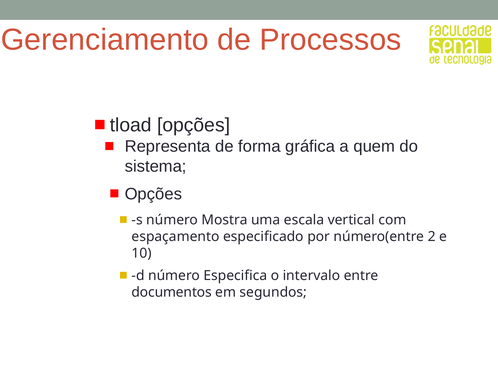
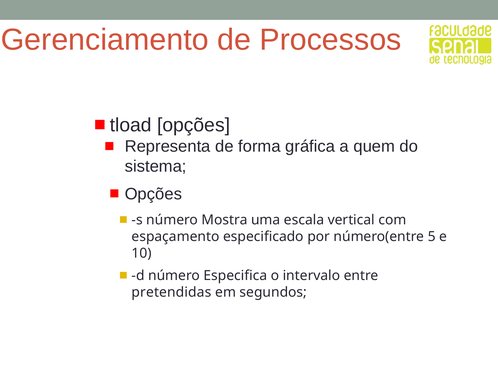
2: 2 -> 5 (432, 237)
documentos: documentos -> pretendidas (172, 293)
